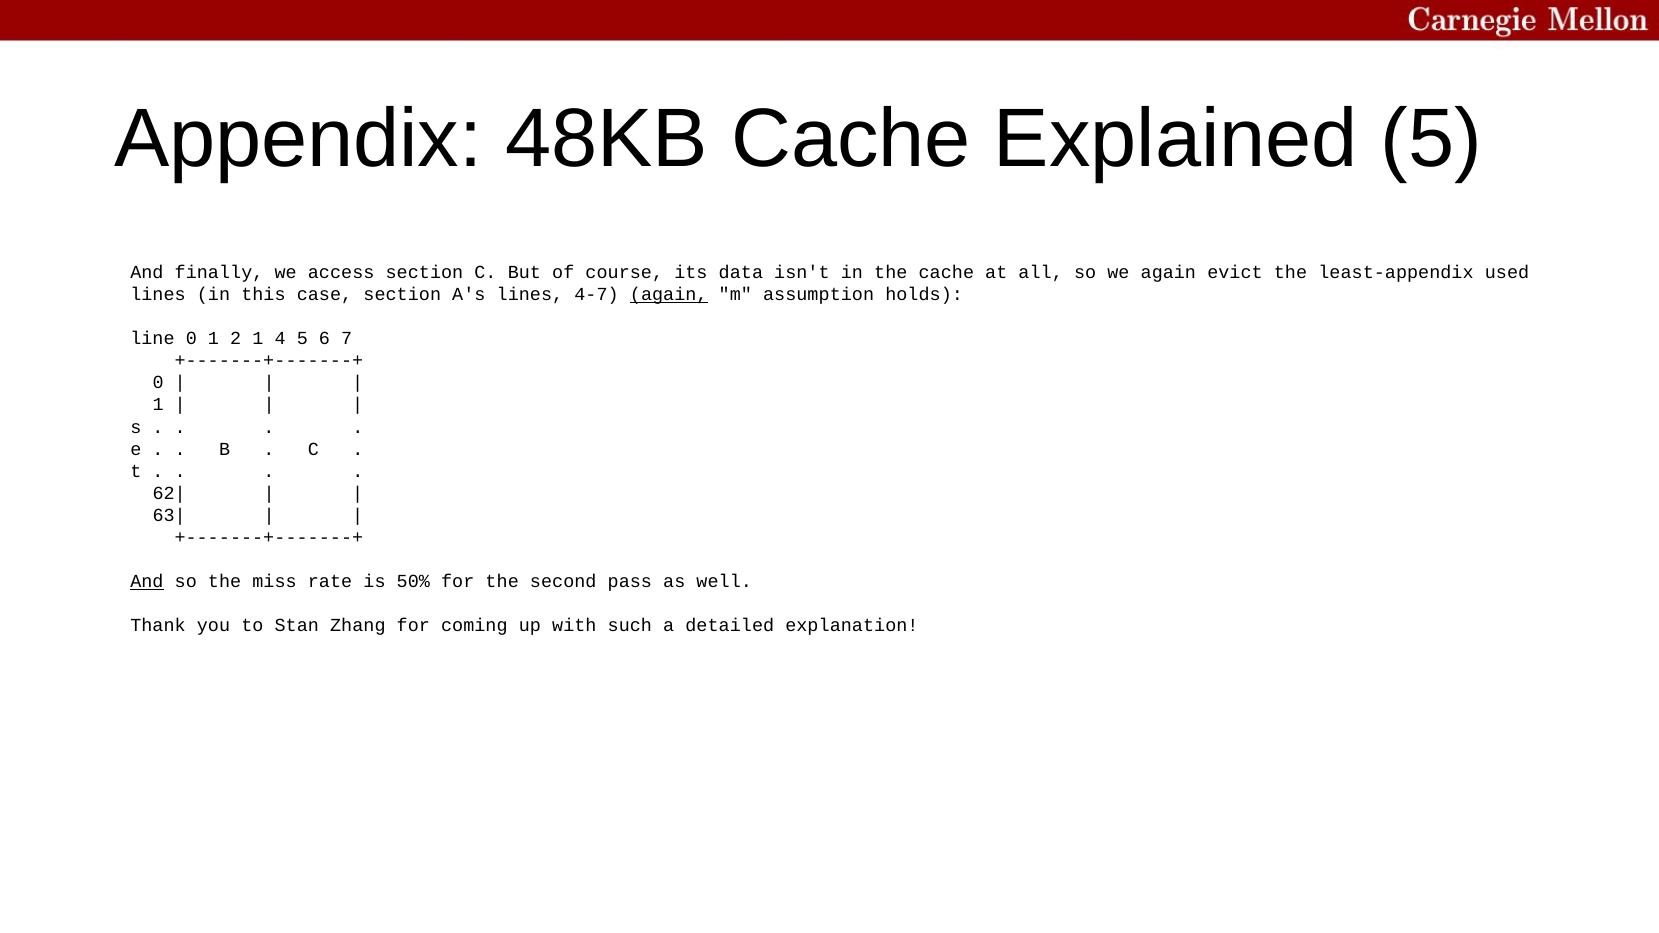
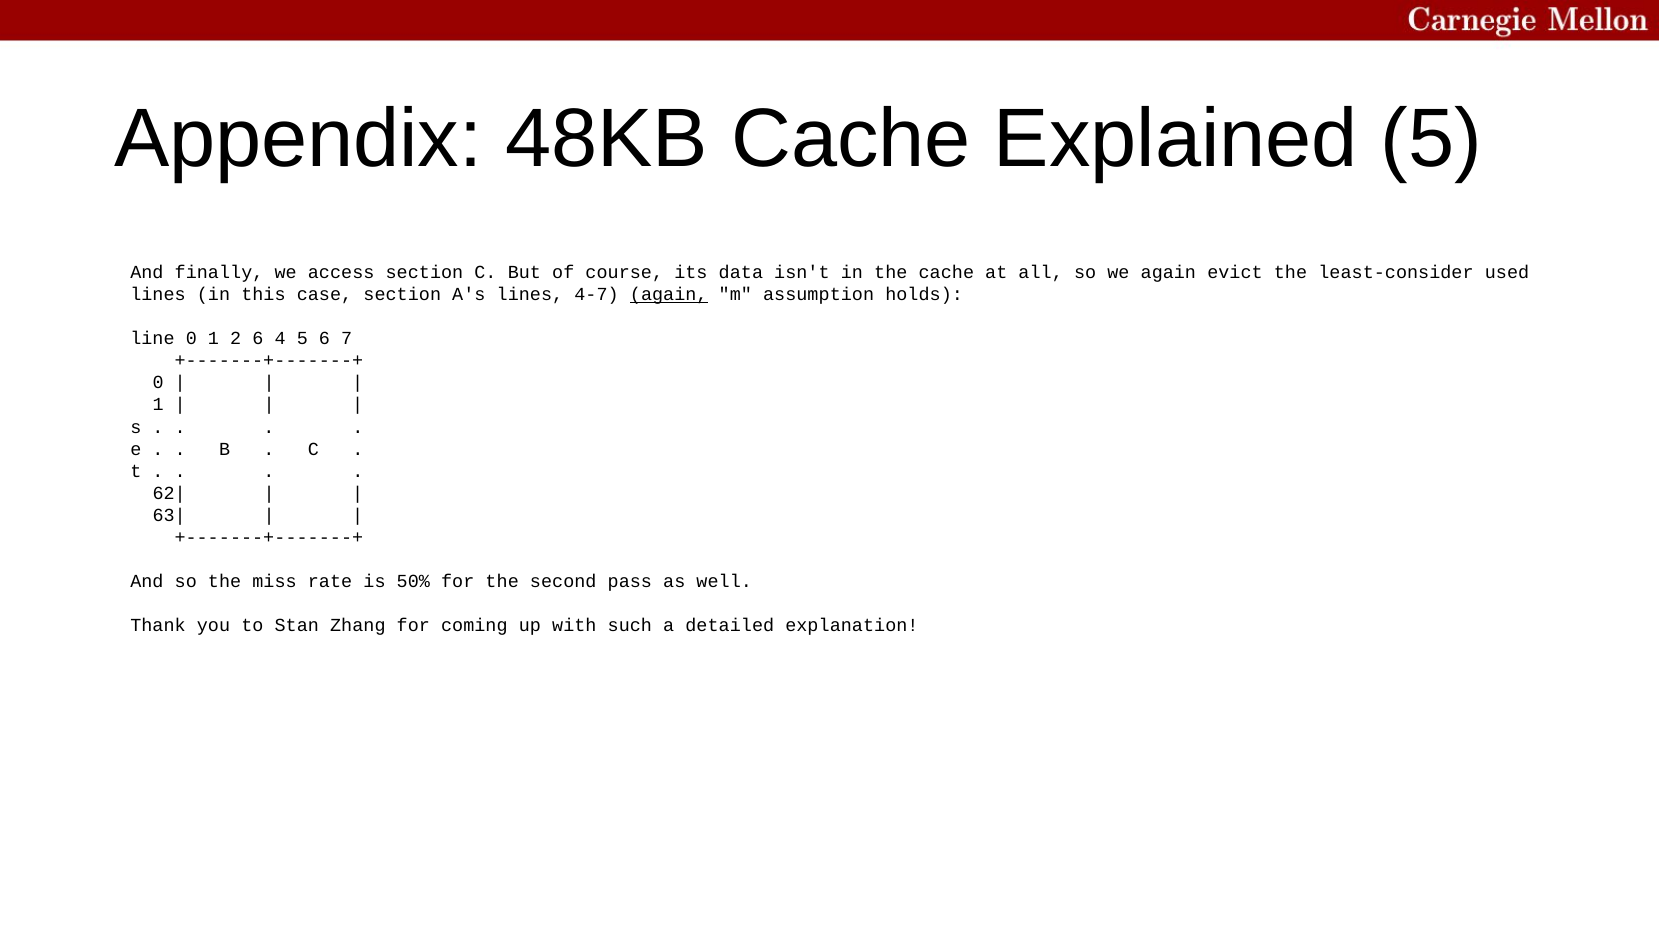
least-appendix: least-appendix -> least-consider (1396, 273)
2 1: 1 -> 6 (258, 339)
And underline: present -> none (147, 582)
